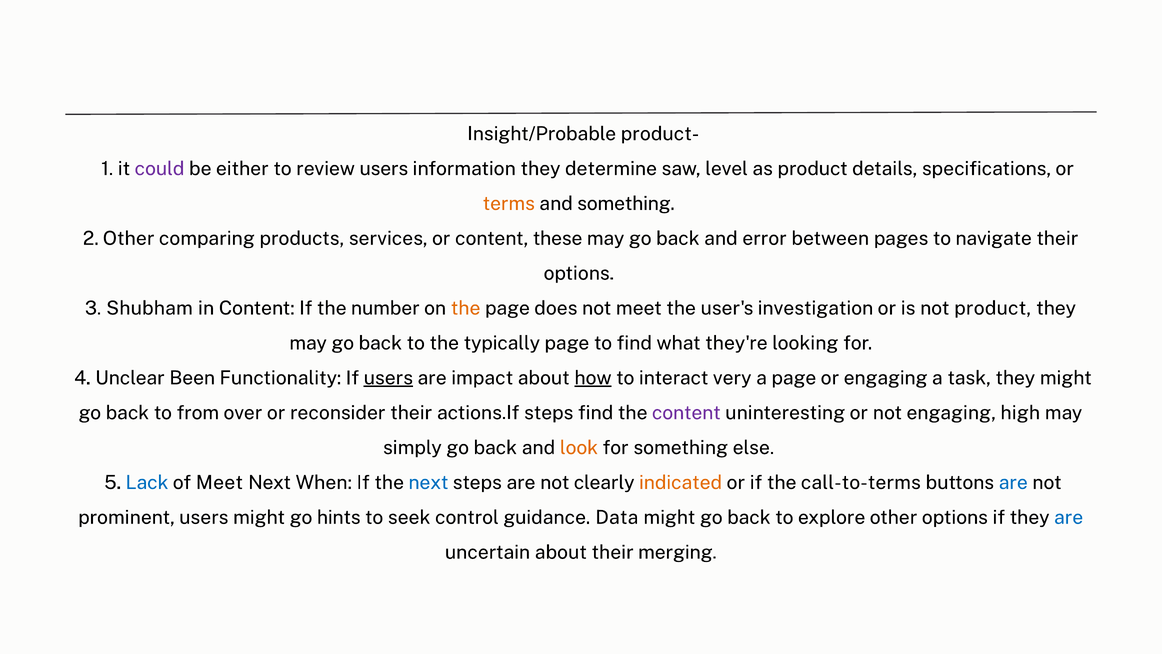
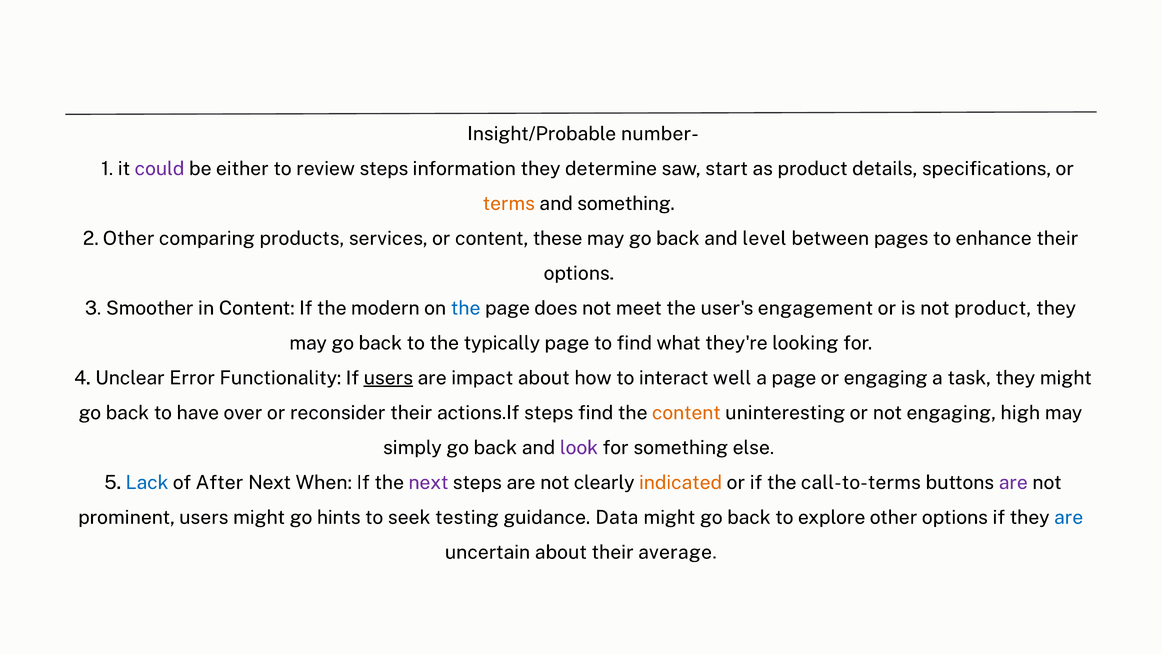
product-: product- -> number- (660, 134)
review users: users -> steps (384, 169)
level: level -> start (727, 169)
error: error -> level (764, 238)
navigate: navigate -> enhance (994, 238)
Shubham: Shubham -> Smoother (150, 308)
number: number -> modern (385, 308)
the colour: orange -> blue (466, 308)
investigation: investigation -> engagement (815, 308)
Been: Been -> Error (192, 378)
how underline: present -> none (593, 378)
very: very -> well (732, 378)
from: from -> have (198, 413)
content colour: purple -> orange (686, 413)
look colour: orange -> purple (579, 447)
of Meet: Meet -> After (219, 482)
next colour: blue -> purple (428, 482)
are colour: blue -> purple (1013, 482)
control: control -> testing (467, 517)
merging: merging -> average (677, 552)
